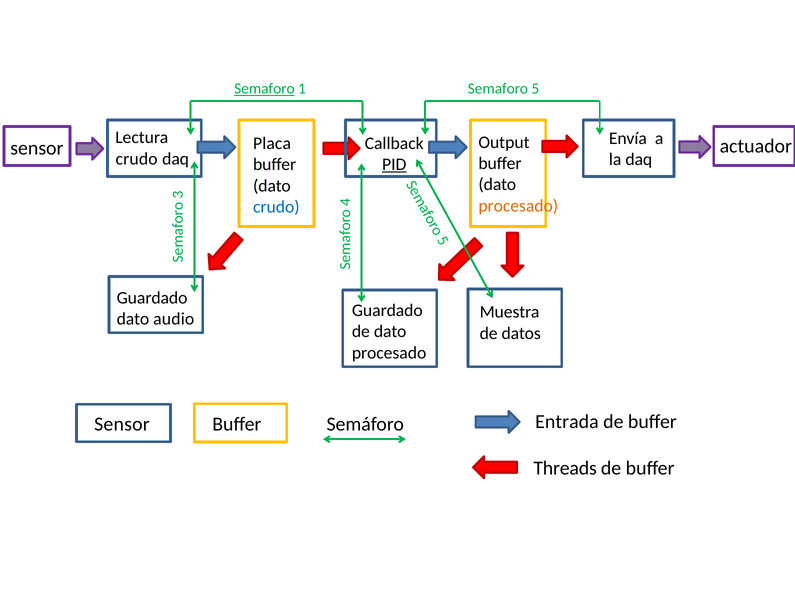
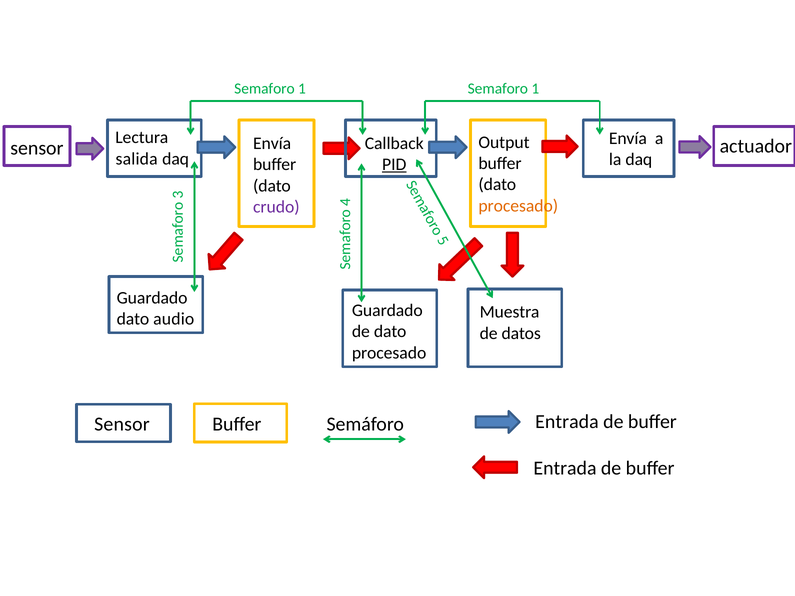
Semaforo underline: present -> none (264, 89)
1 Semaforo 5: 5 -> 1 (535, 89)
Placa: Placa -> Envía (272, 143)
crudo: crudo -> salida (137, 159)
crudo colour: blue -> purple (276, 207)
Threads: Threads -> Entrada (565, 469)
